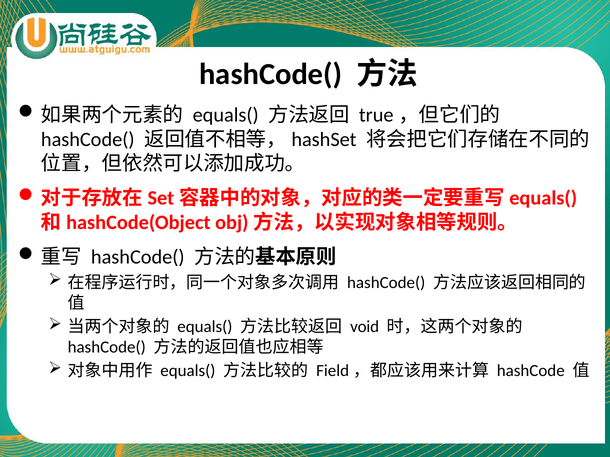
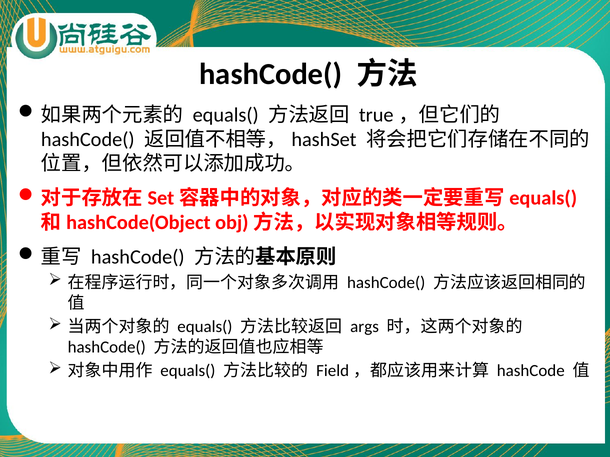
void: void -> args (365, 327)
